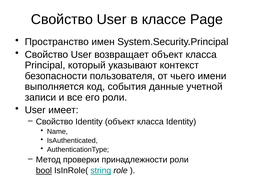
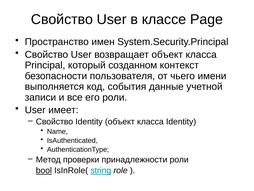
указывают: указывают -> созданном (133, 65)
